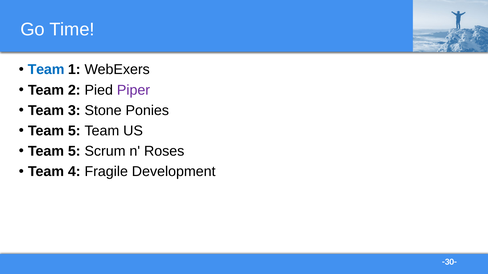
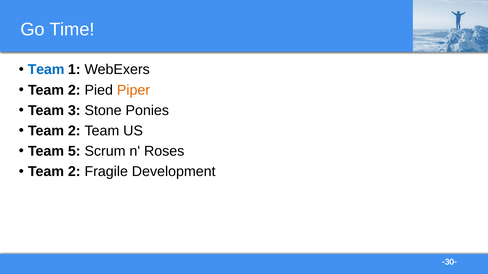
Piper colour: purple -> orange (133, 90)
5: 5 -> 2 (74, 131)
4: 4 -> 2 (74, 172)
